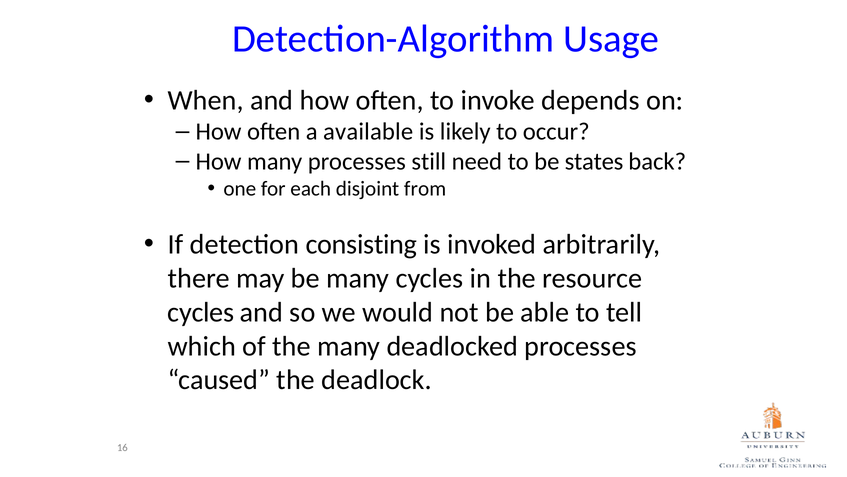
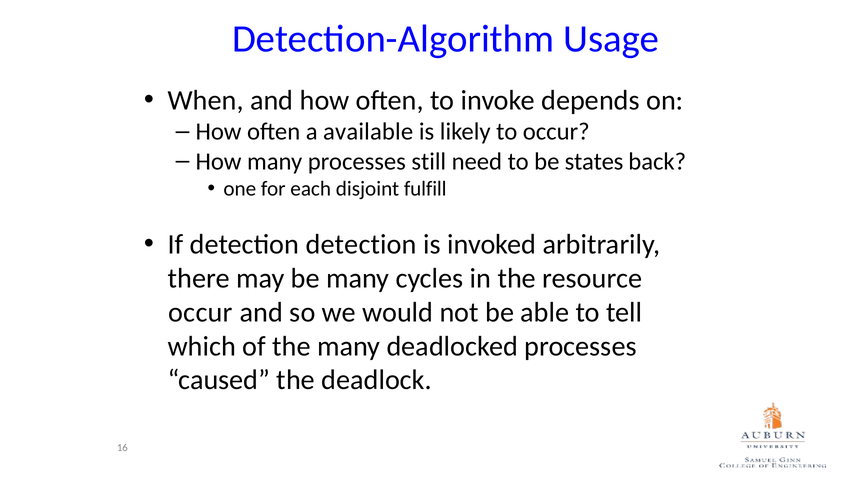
from: from -> fulfill (425, 189)
detection consisting: consisting -> detection (361, 244)
cycles: cycles -> occur (201, 312)
